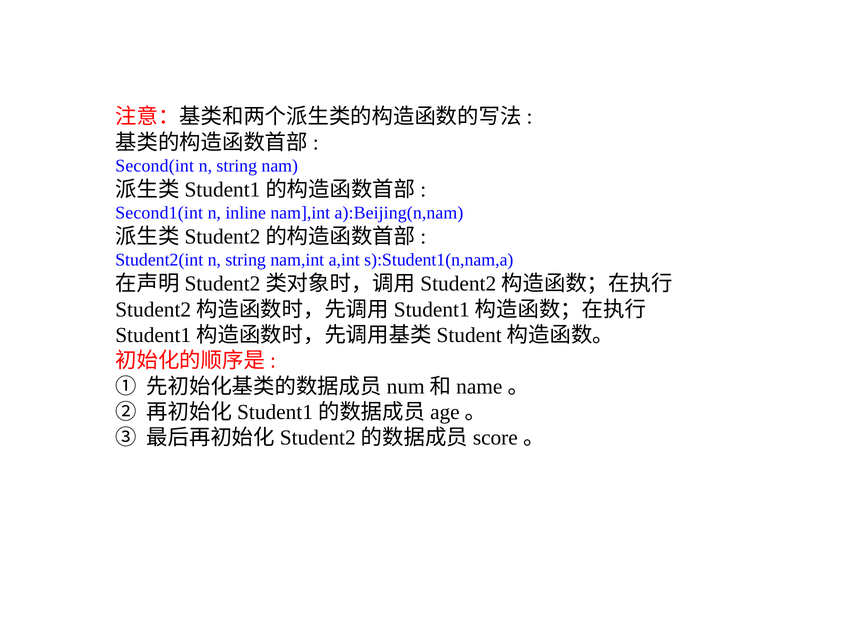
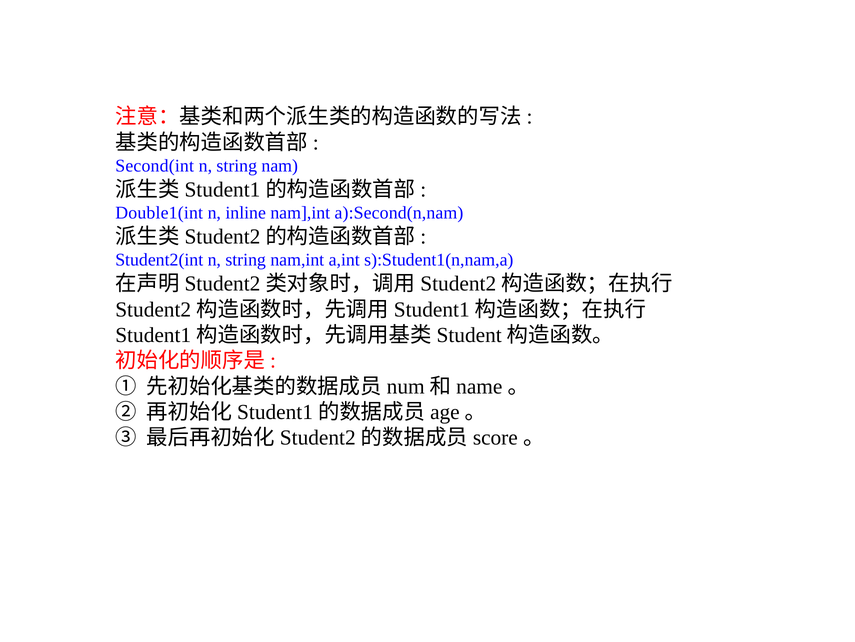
Second1(int: Second1(int -> Double1(int (159, 213)
a):Beijing(n,nam: a):Beijing(n,nam -> a):Second(n,nam (399, 213)
